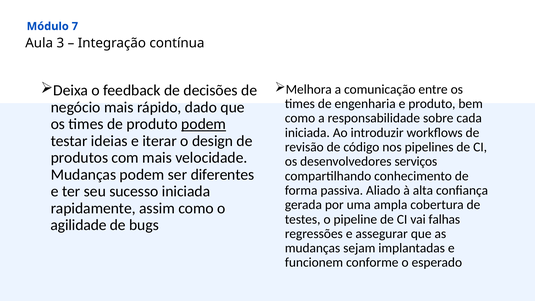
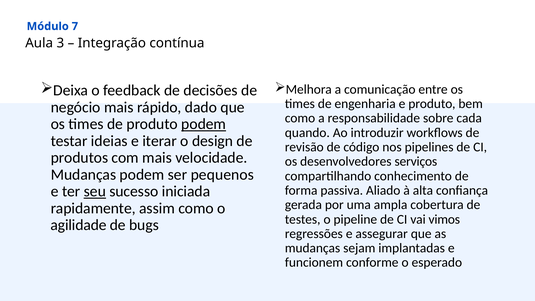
iniciada: iniciada -> quando (307, 133)
diferentes: diferentes -> pequenos (222, 175)
seu underline: none -> present (95, 191)
falhas: falhas -> vimos (444, 219)
